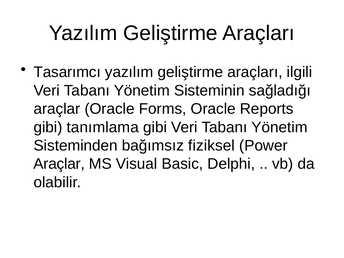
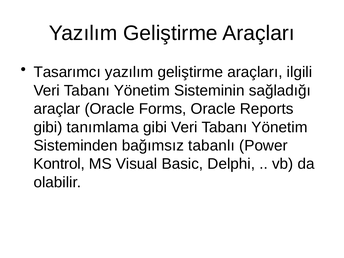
fiziksel: fiziksel -> tabanlı (212, 146)
Araçlar: Araçlar -> Kontrol (59, 164)
